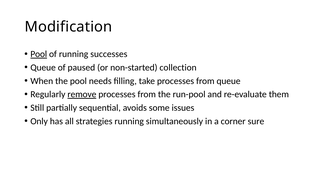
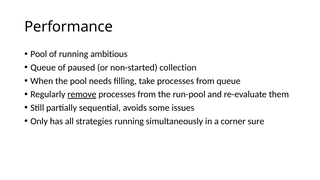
Modification: Modification -> Performance (69, 27)
Pool underline: present -> none (39, 54)
successes: successes -> ambitious (109, 54)
